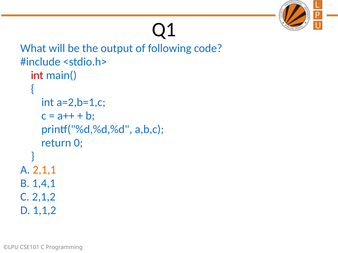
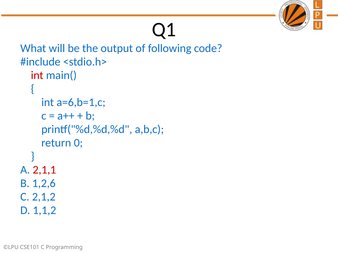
a=2,b=1,c: a=2,b=1,c -> a=6,b=1,c (81, 102)
2,1,1 colour: orange -> red (44, 170)
1,4,1: 1,4,1 -> 1,2,6 (44, 184)
